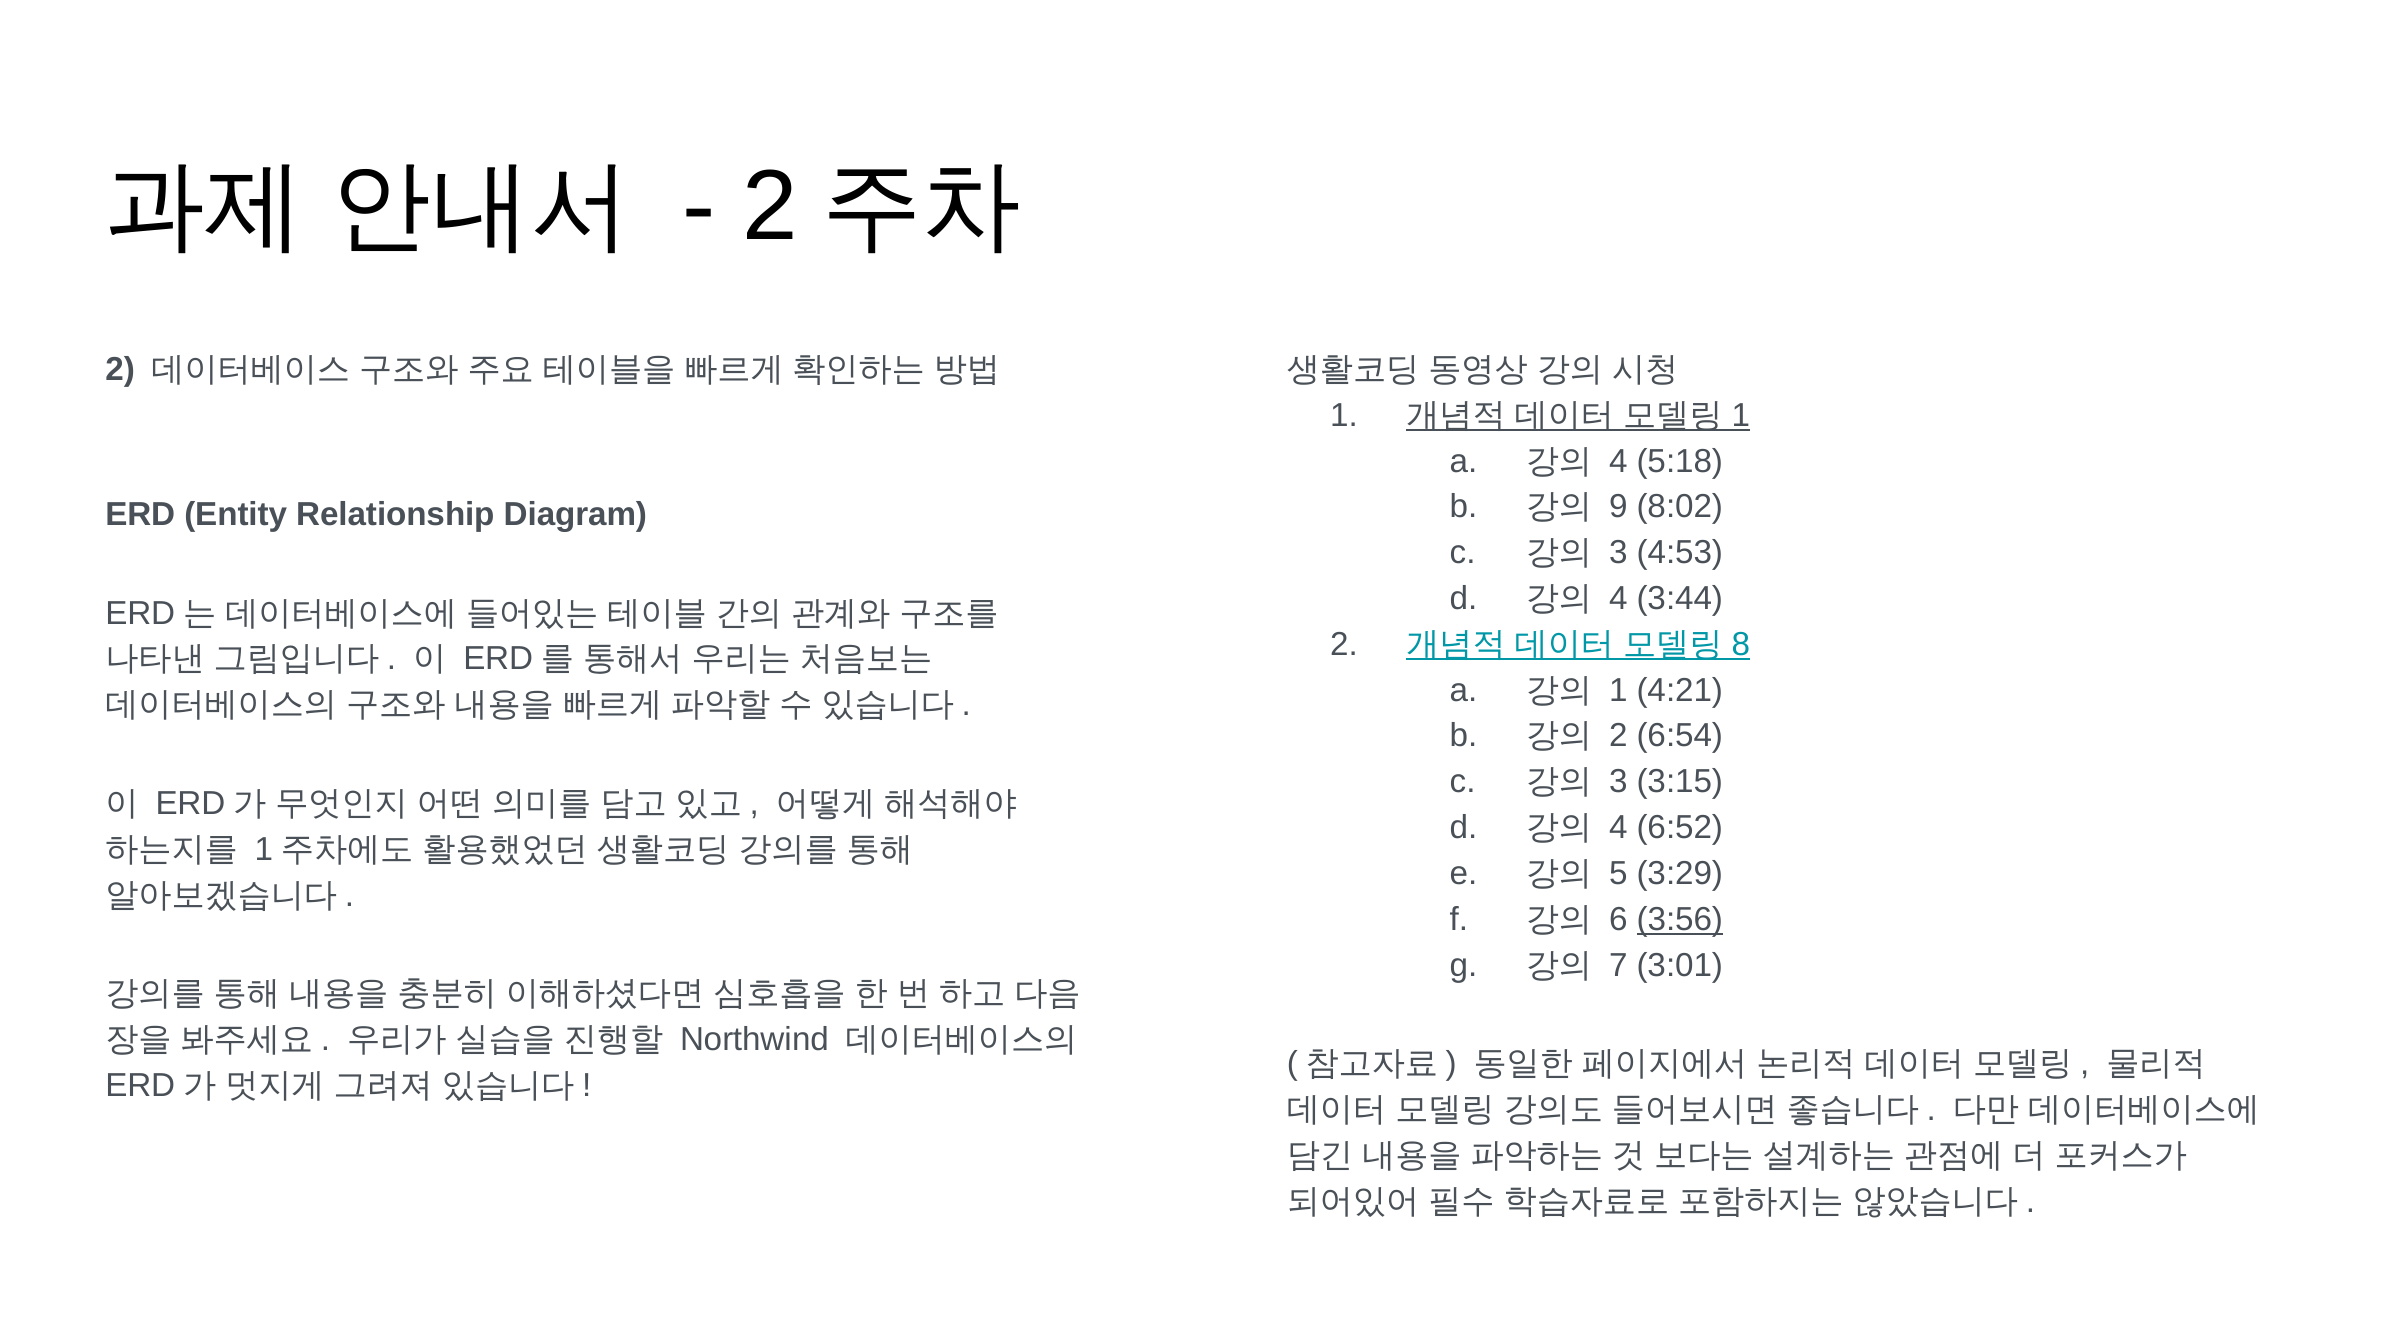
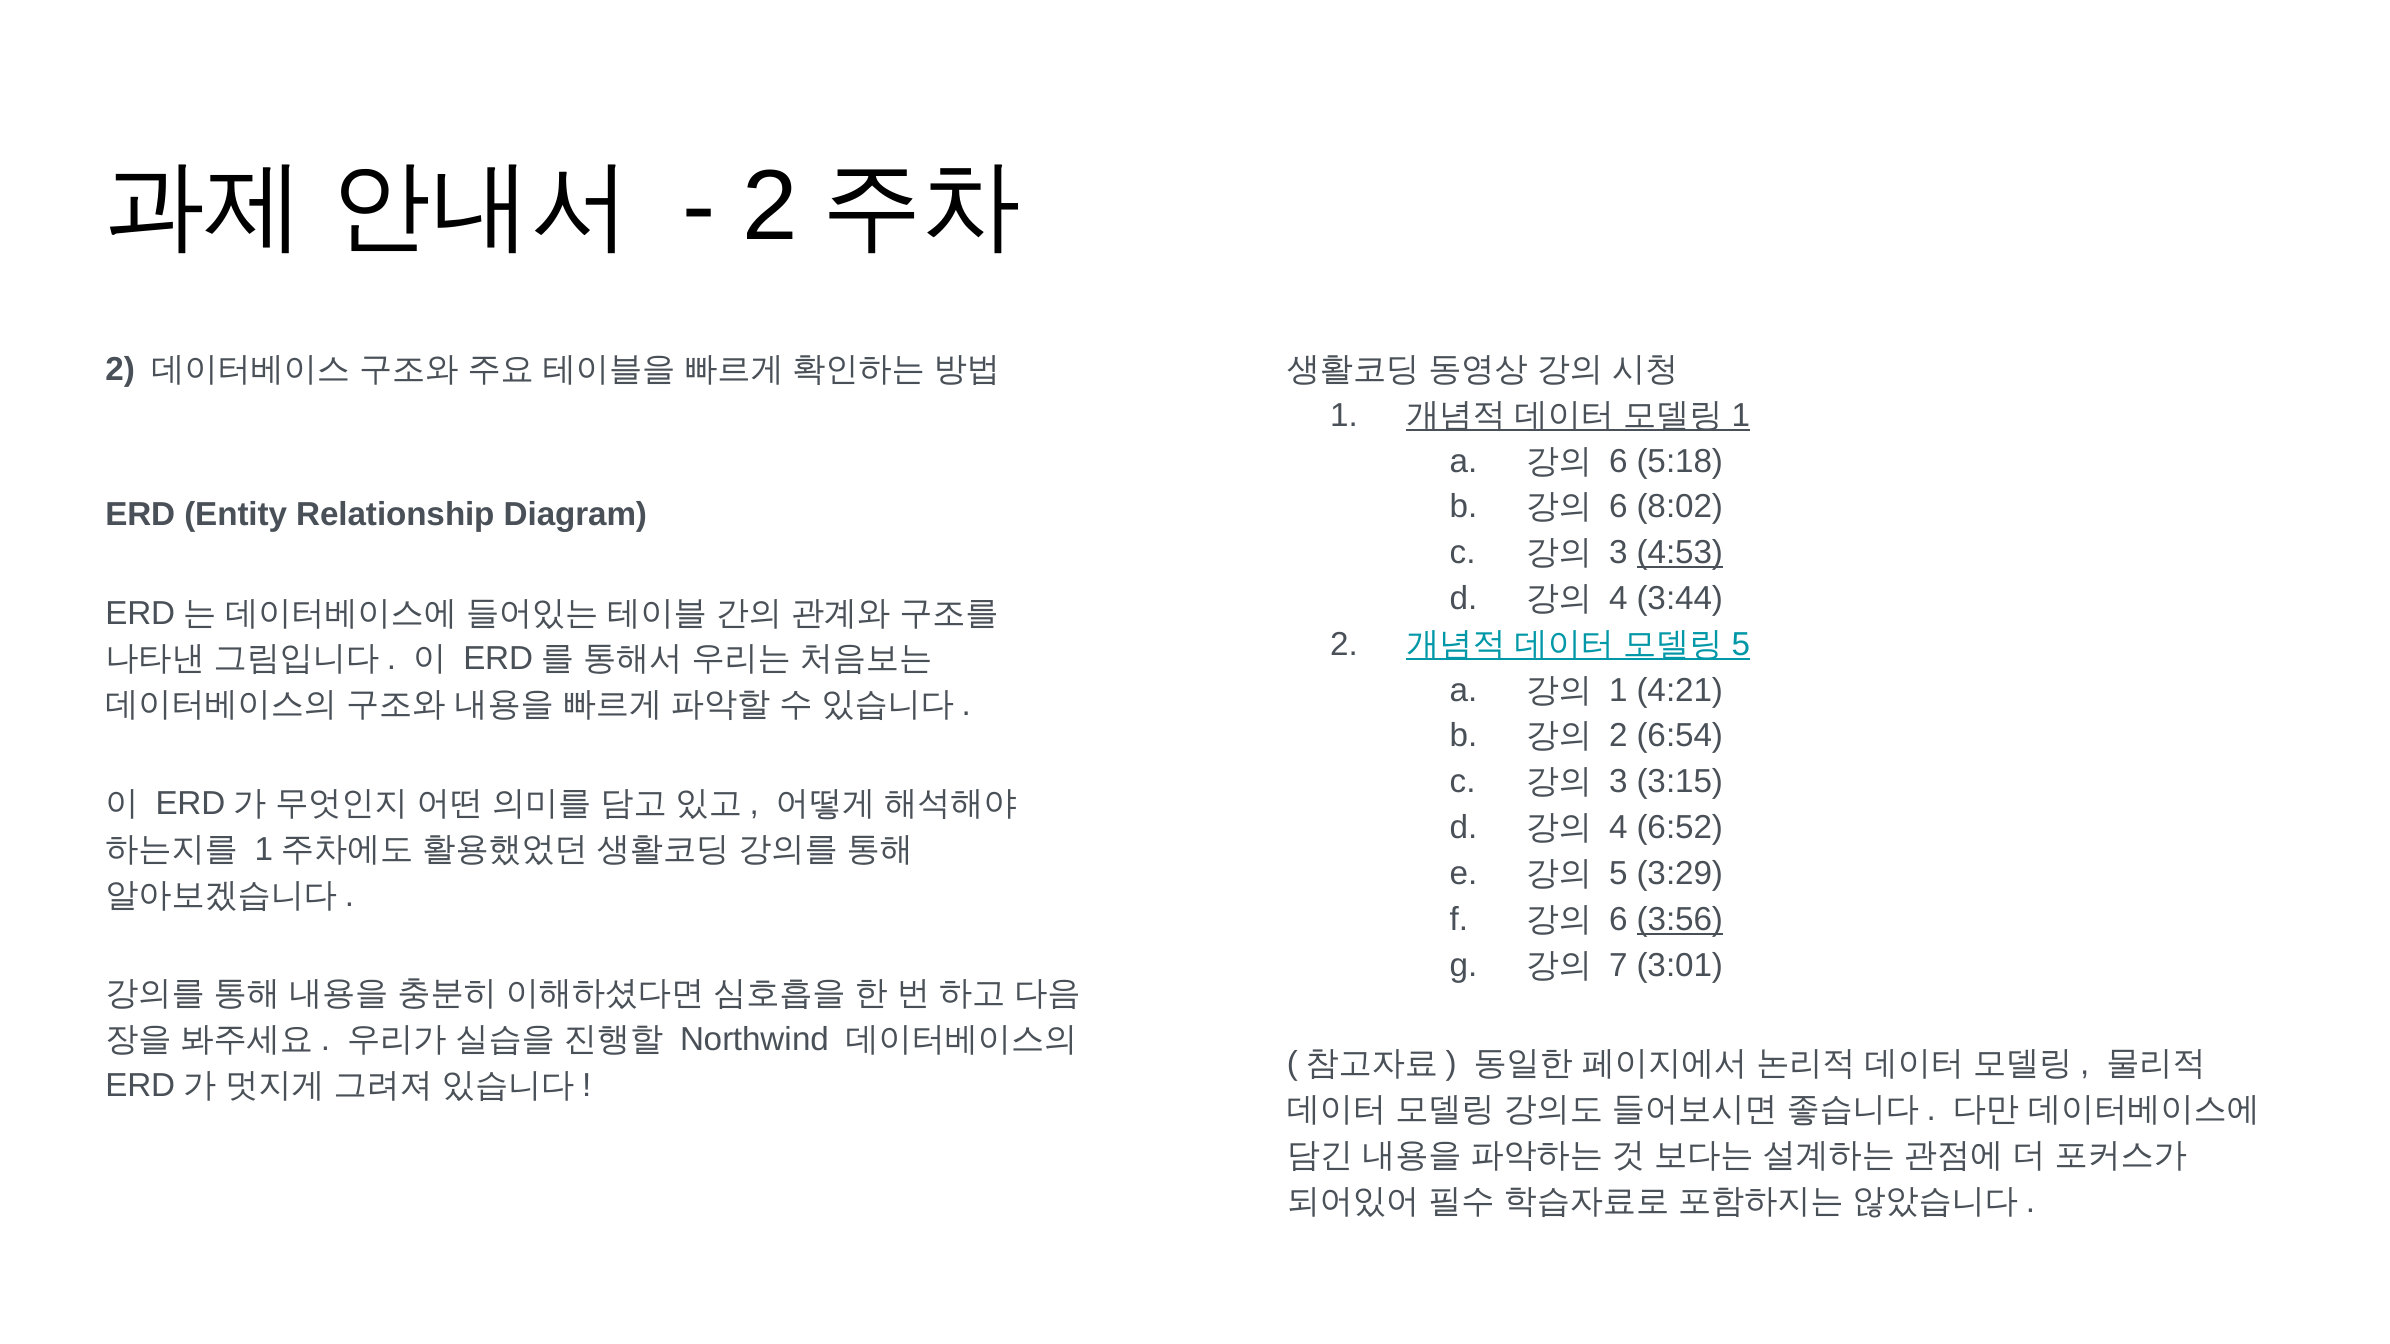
4: 4 -> 6 (1618, 461)
9: 9 -> 6 (1618, 507)
4:53 underline: none -> present (1680, 553)
2 8: 8 -> 5 (1741, 645)
